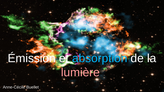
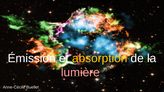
absorption colour: light blue -> yellow (100, 58)
